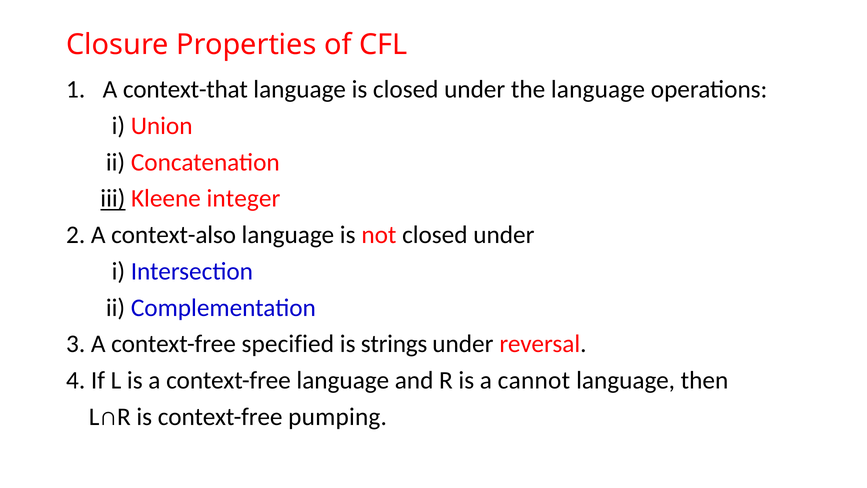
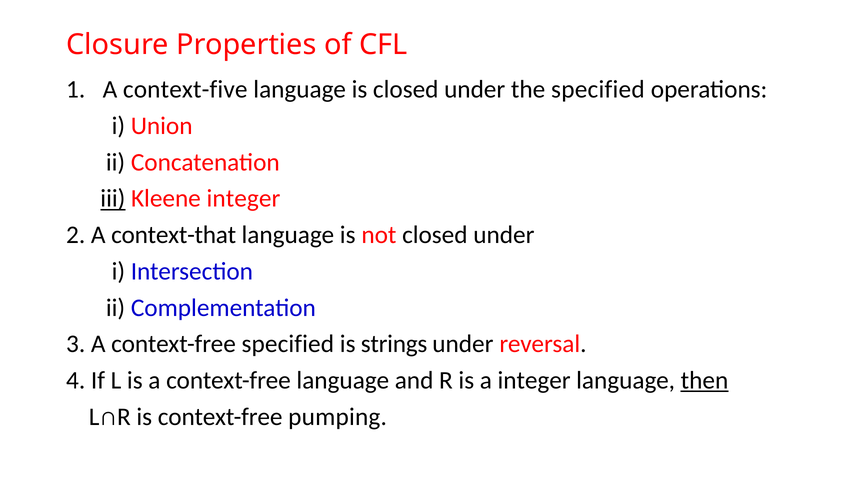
context-that: context-that -> context-five (185, 89)
the language: language -> specified (598, 89)
context-also: context-also -> context-that (174, 235)
a cannot: cannot -> integer (534, 380)
then underline: none -> present (705, 380)
